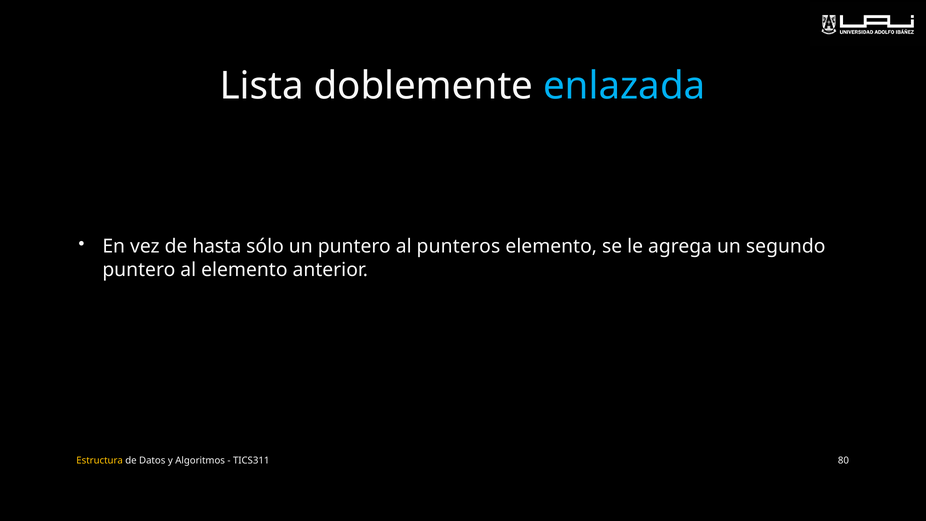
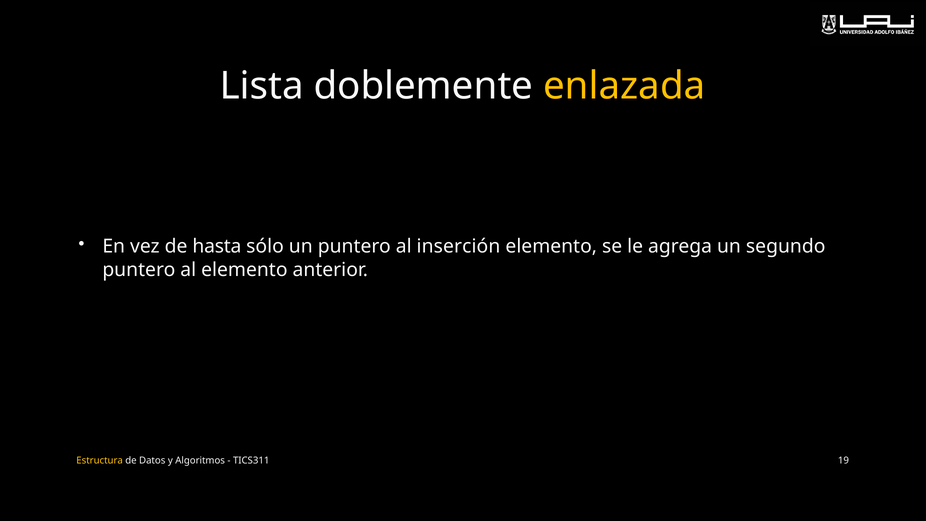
enlazada colour: light blue -> yellow (624, 86)
punteros: punteros -> inserción (458, 246)
80: 80 -> 19 (843, 461)
